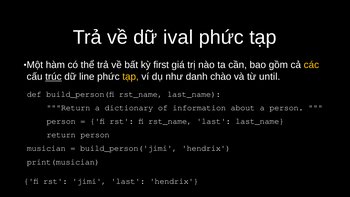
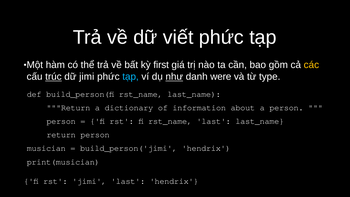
ival: ival -> viết (178, 37)
dữ line: line -> jimi (87, 77)
tạp colour: yellow -> light blue (131, 77)
như underline: none -> present (174, 77)
chào: chào -> were (221, 77)
until: until -> type (270, 77)
